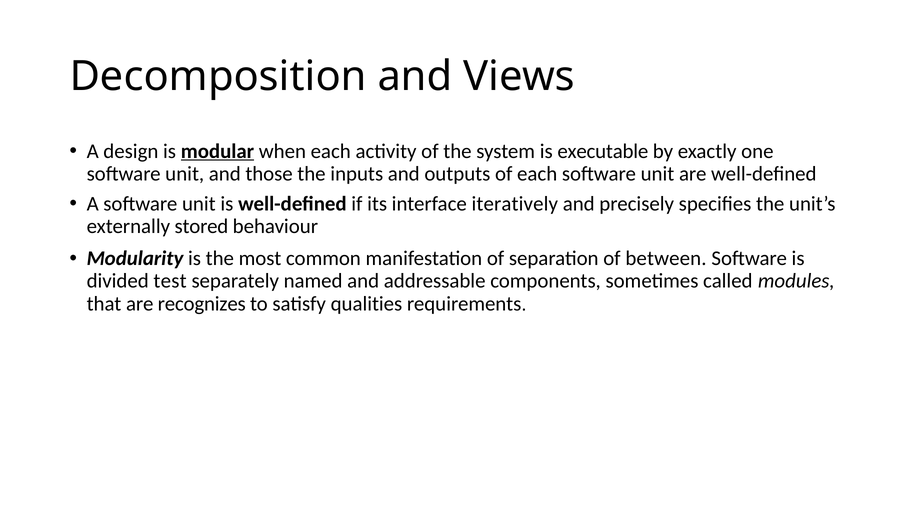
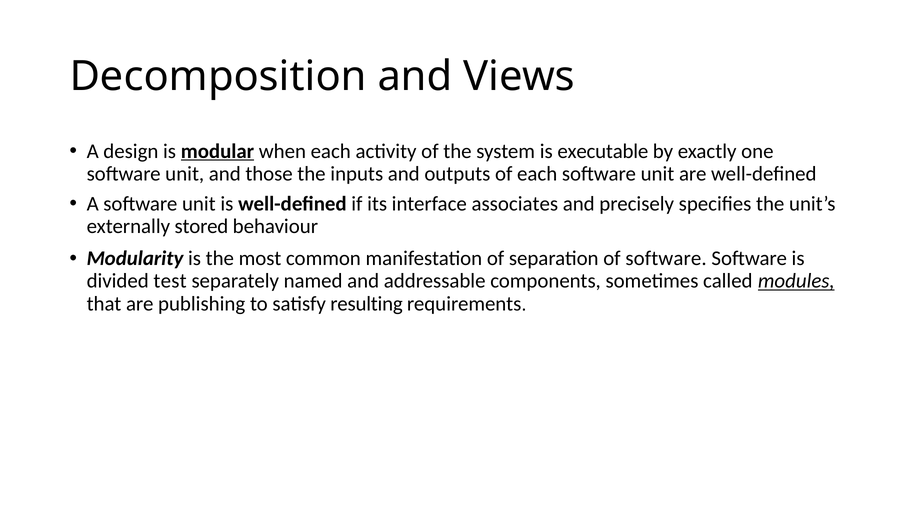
iteratively: iteratively -> associates (515, 204)
of between: between -> software (666, 258)
modules underline: none -> present (796, 281)
recognizes: recognizes -> publishing (202, 304)
qualities: qualities -> resulting (367, 304)
